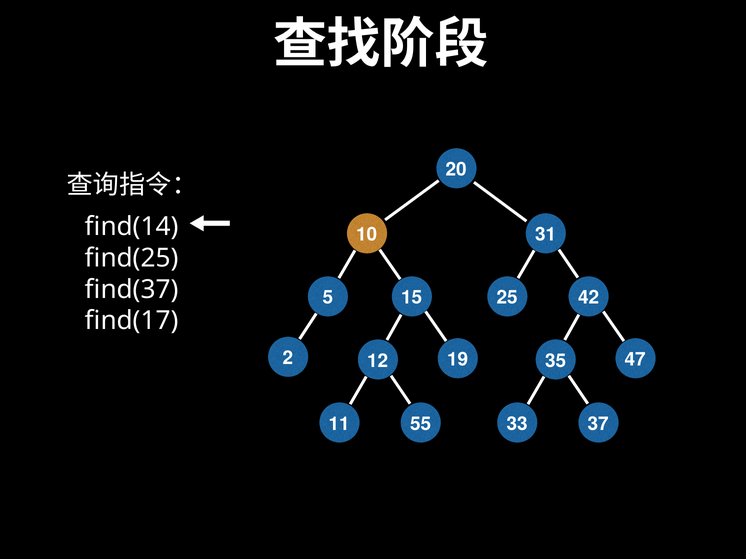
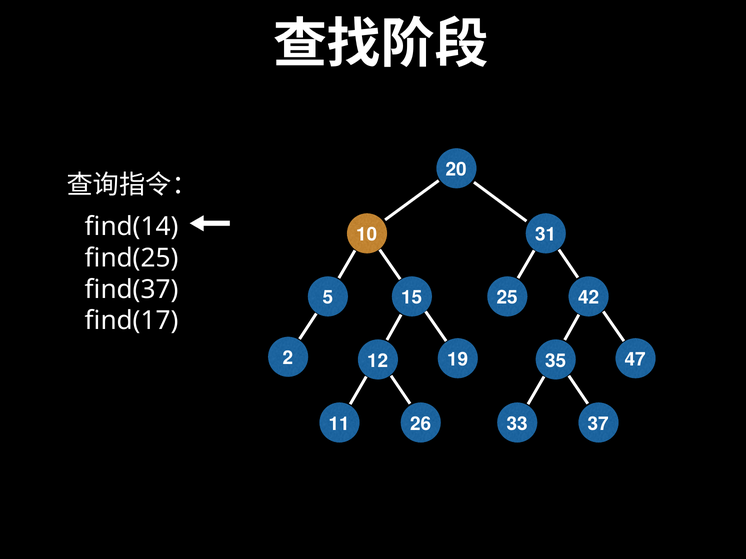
55: 55 -> 26 (421, 424)
